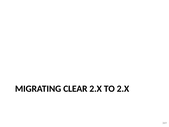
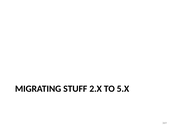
CLEAR: CLEAR -> STUFF (75, 89)
TO 2.X: 2.X -> 5.X (123, 89)
